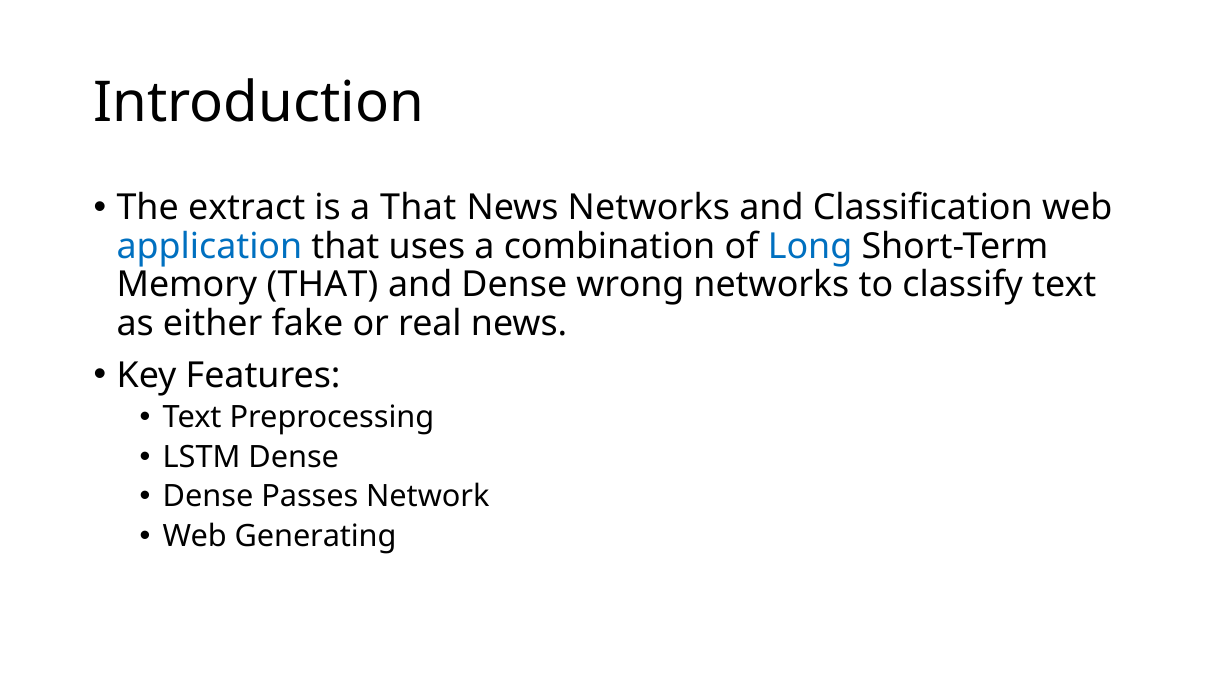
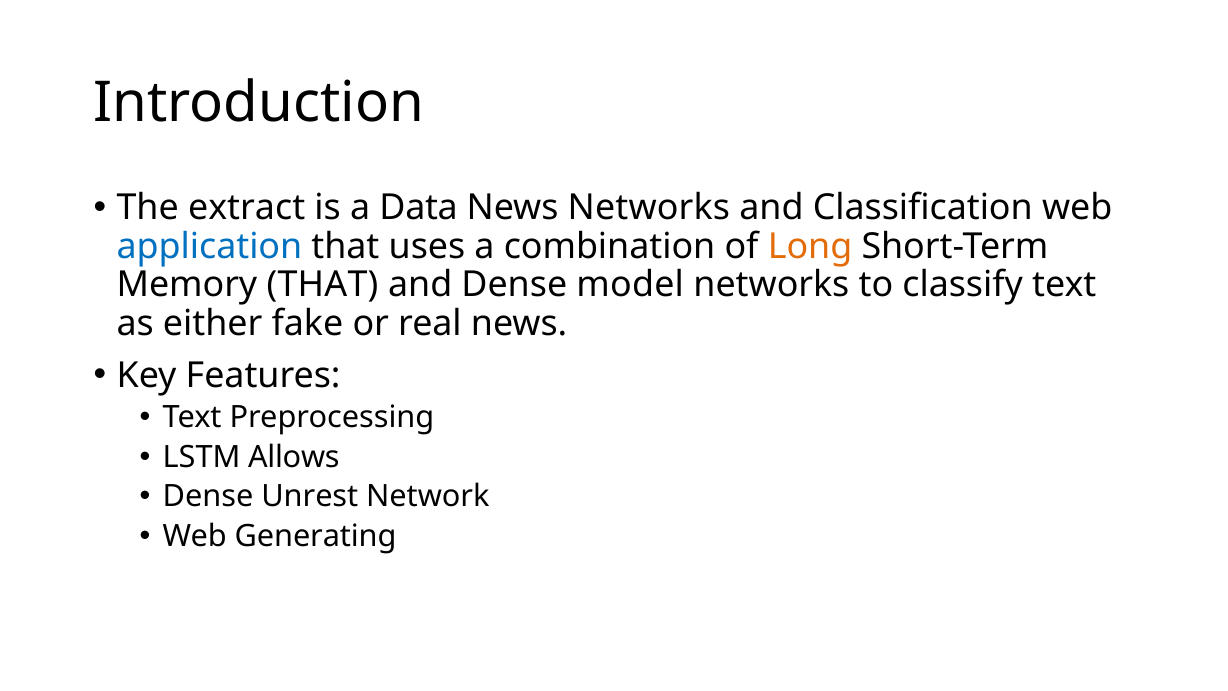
a That: That -> Data (419, 208)
Long colour: blue -> orange (810, 246)
wrong: wrong -> model (630, 285)
LSTM Dense: Dense -> Allows (294, 457)
Passes: Passes -> Unrest (310, 497)
